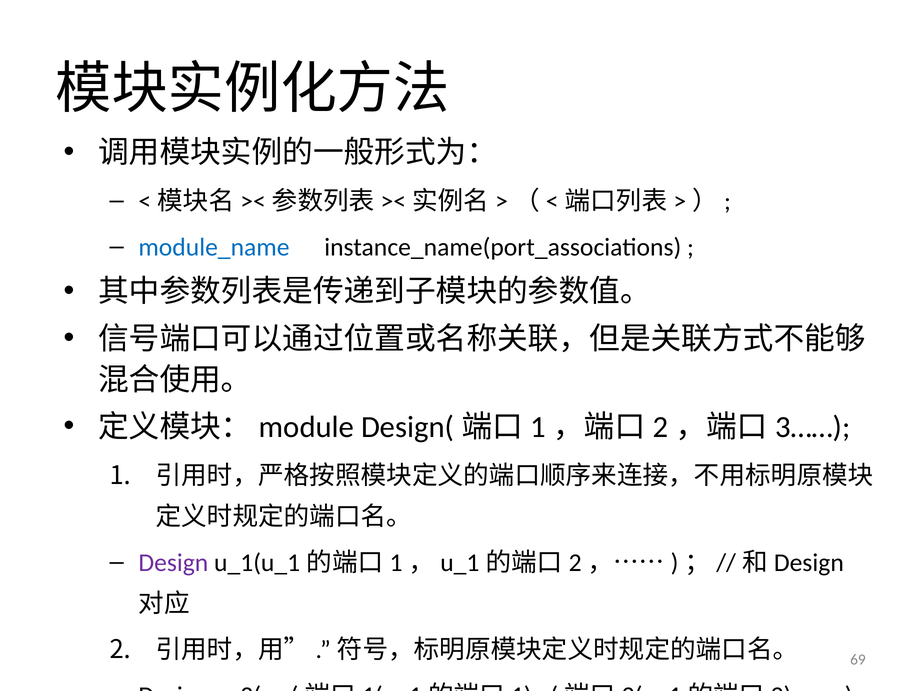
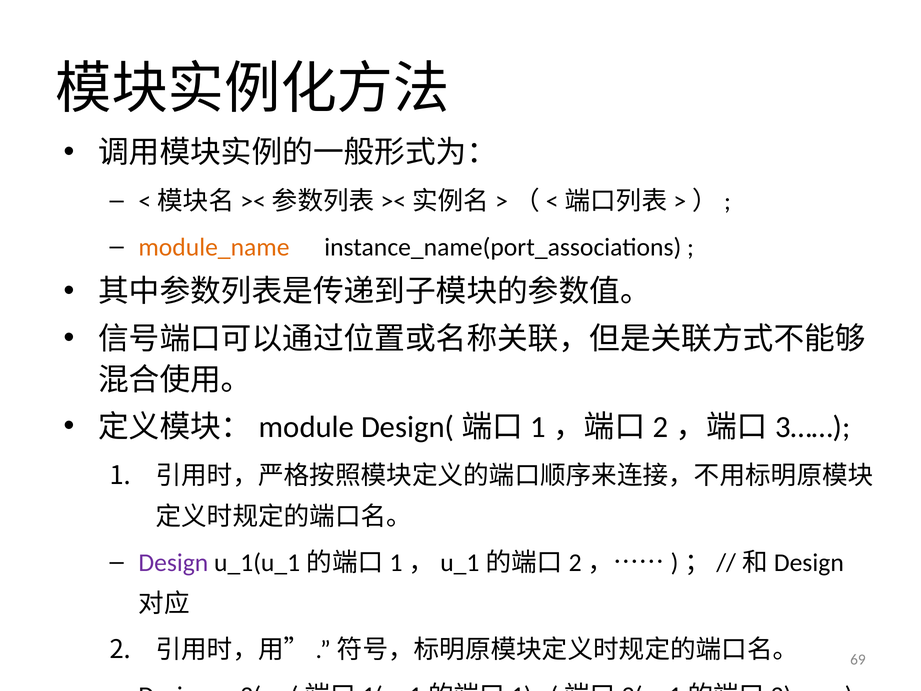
module_name colour: blue -> orange (214, 247)
